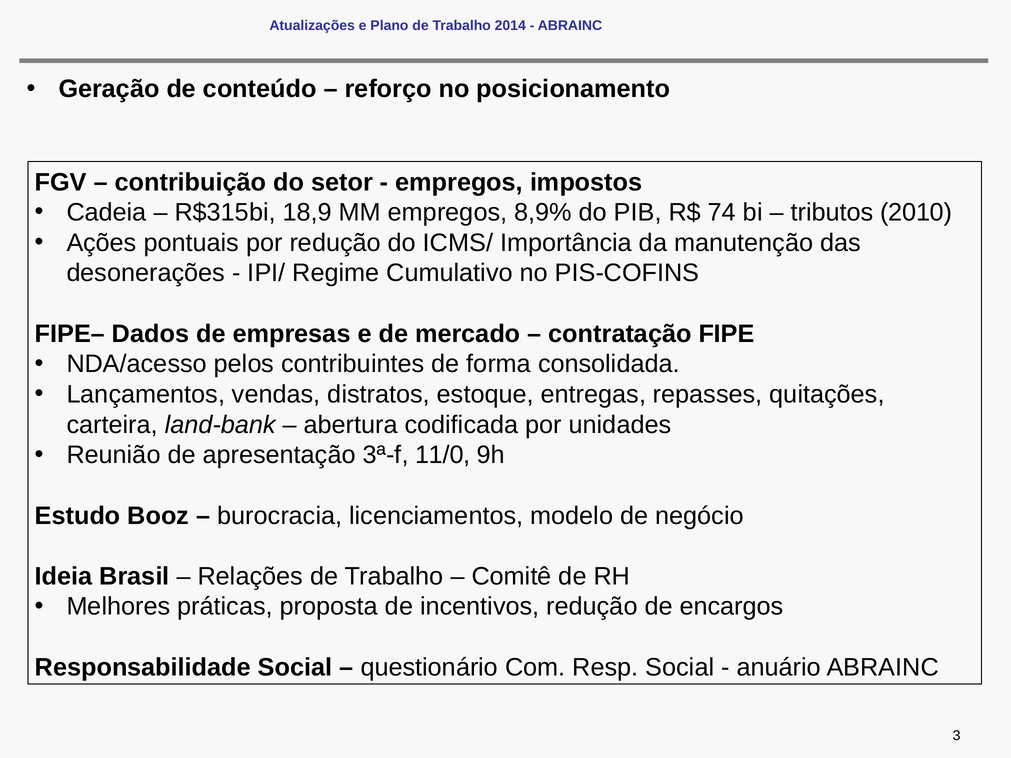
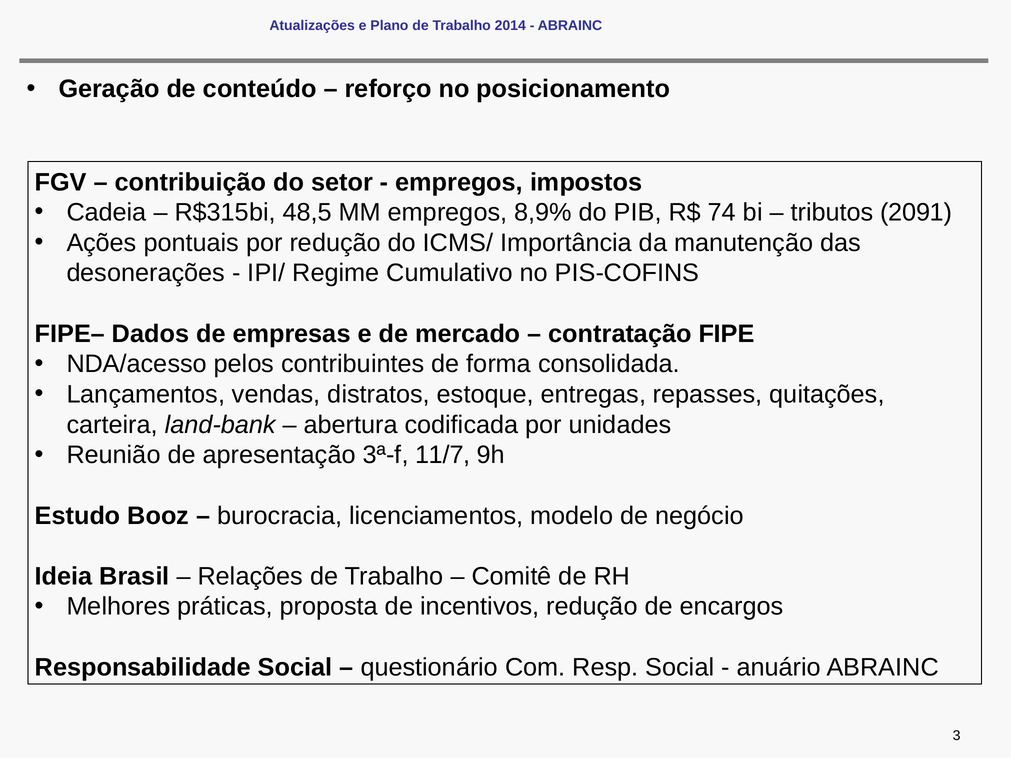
18,9: 18,9 -> 48,5 (307, 213)
2010: 2010 -> 2091 (916, 213)
11/0: 11/0 -> 11/7 (443, 455)
